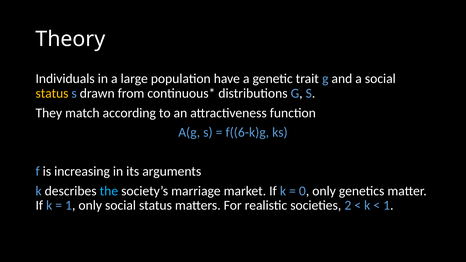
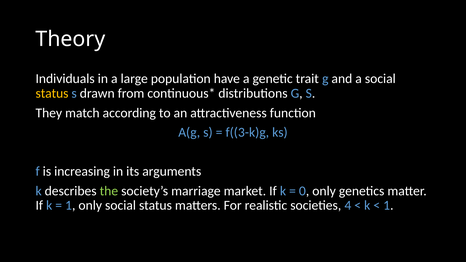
f((6-k)g: f((6-k)g -> f((3-k)g (247, 132)
the colour: light blue -> light green (109, 191)
2: 2 -> 4 (348, 206)
